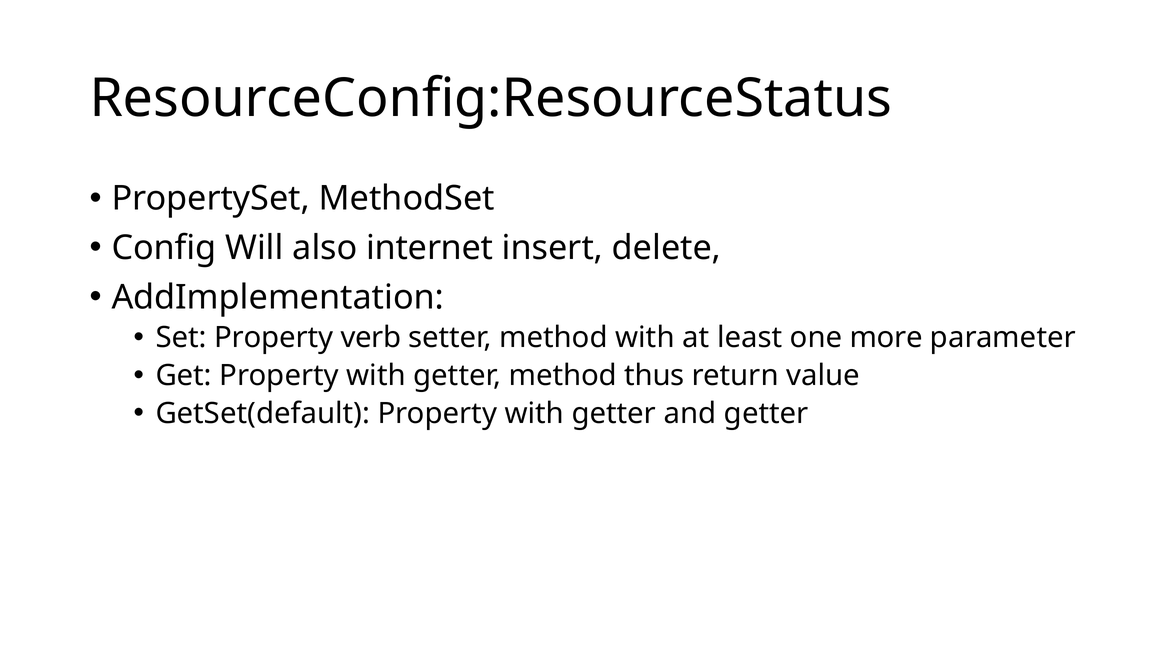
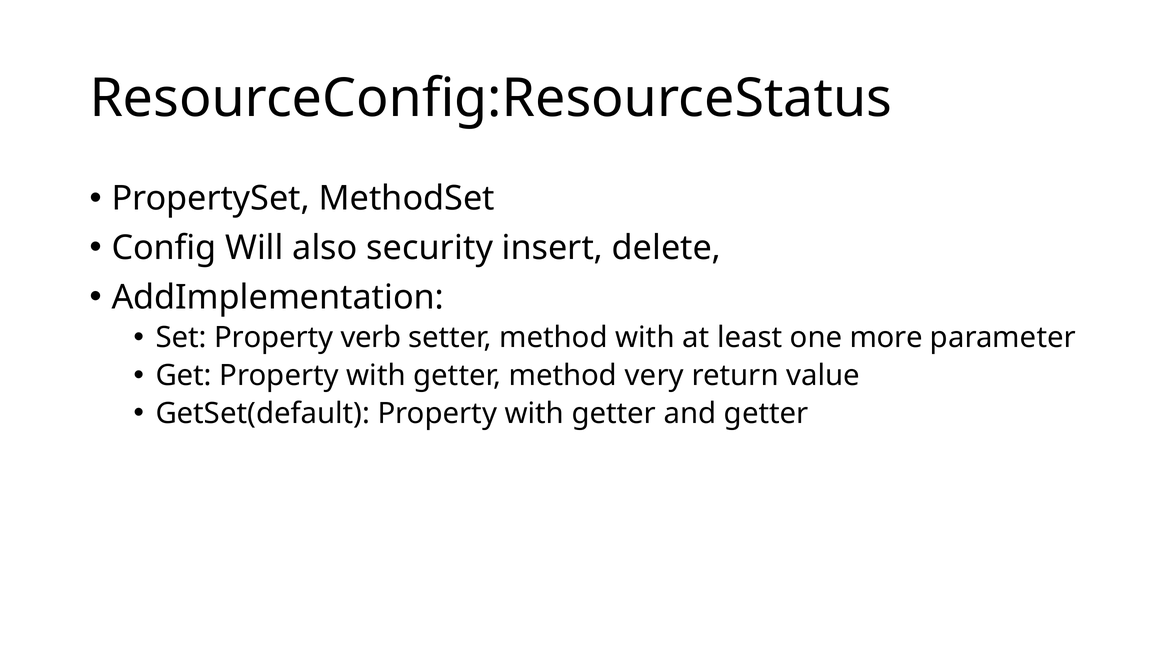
internet: internet -> security (430, 248)
thus: thus -> very (654, 375)
